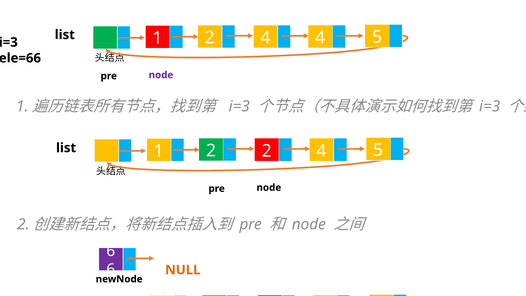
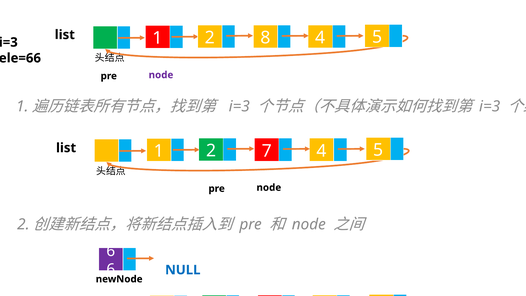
1 4: 4 -> 8 (266, 38)
1 2: 2 -> 7 (267, 151)
NULL colour: orange -> blue (183, 270)
